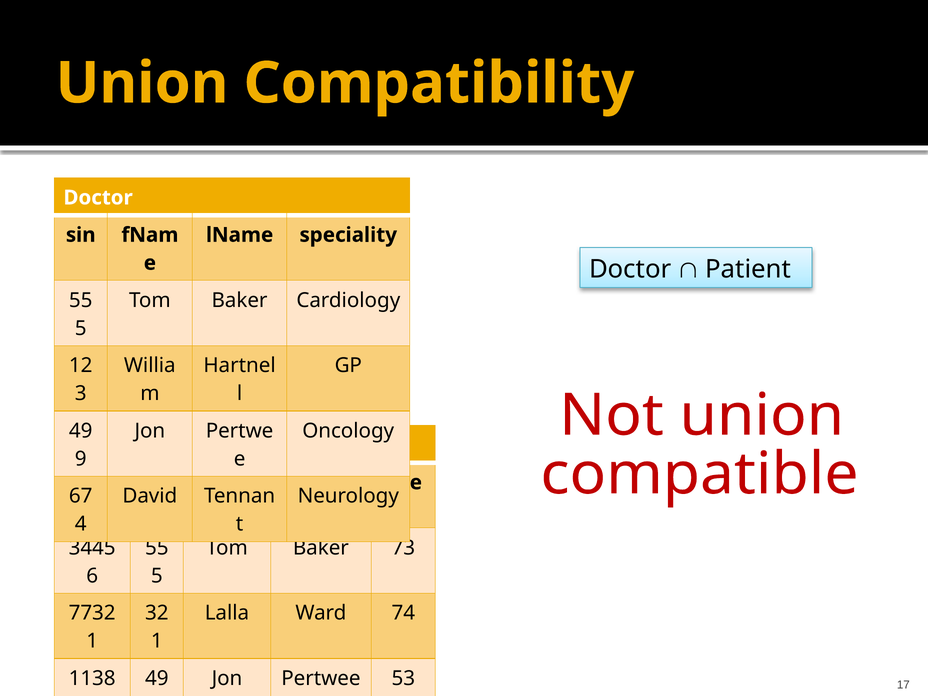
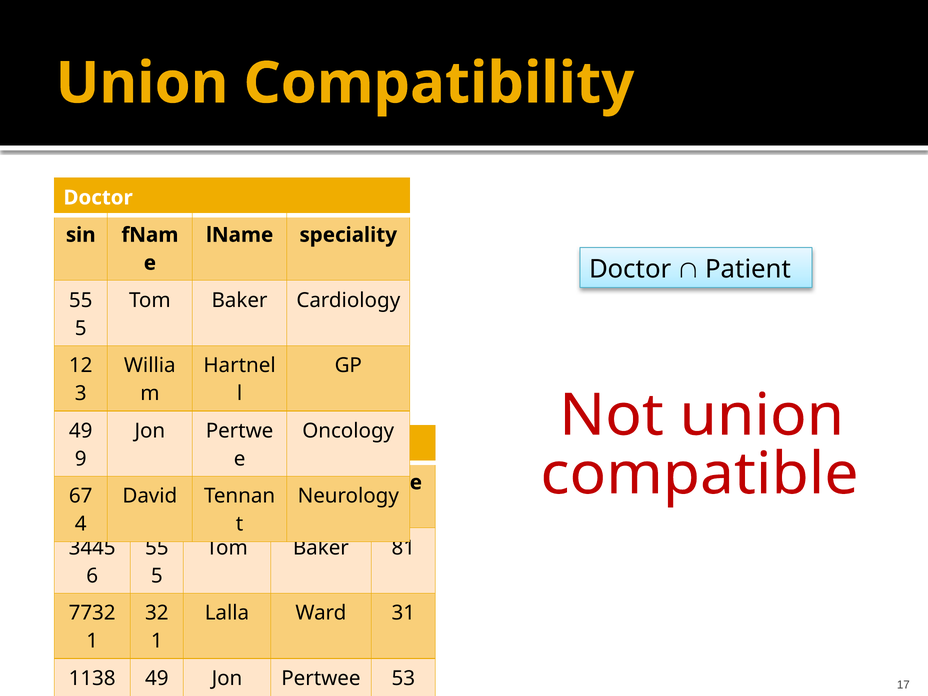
73: 73 -> 81 (403, 548)
74: 74 -> 31 (403, 613)
